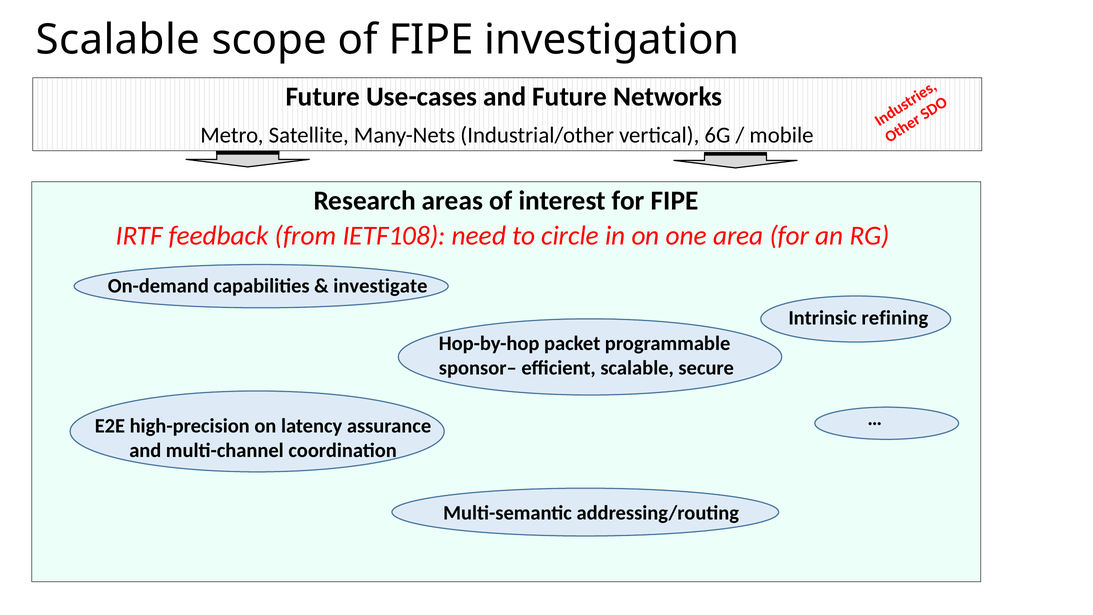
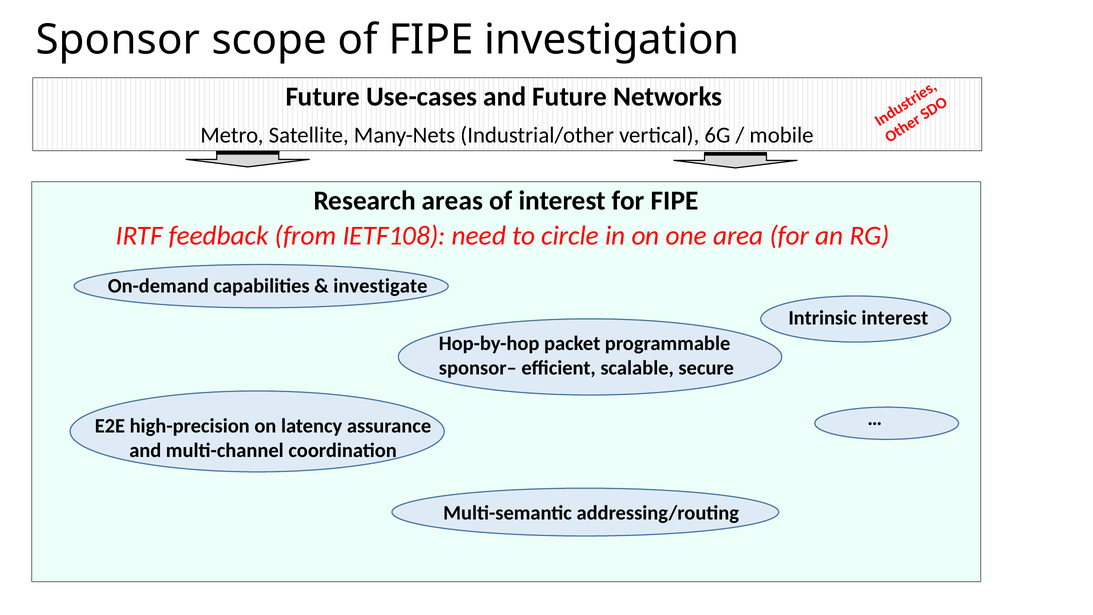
Scalable: Scalable -> Sponsor (118, 40)
Intrinsic refining: refining -> interest (895, 318)
